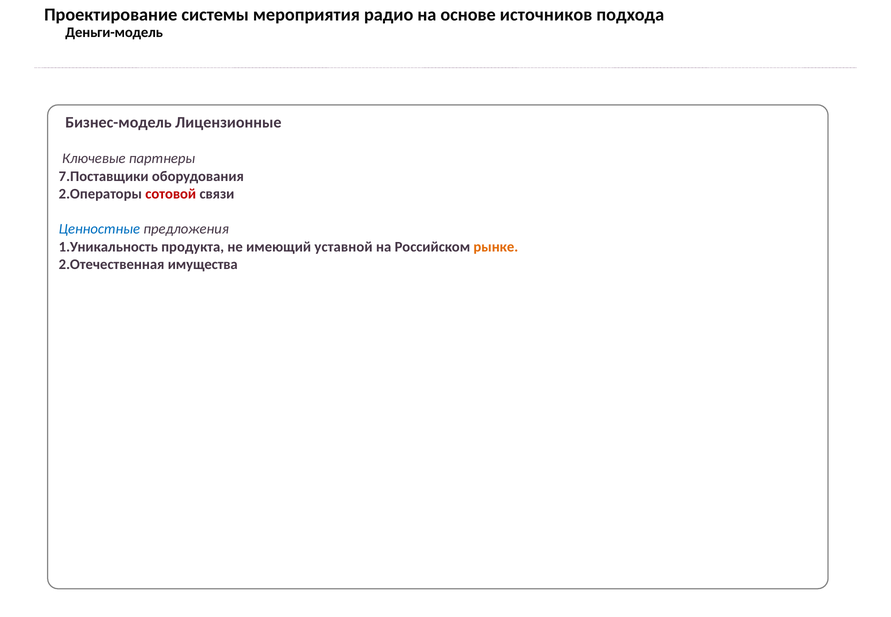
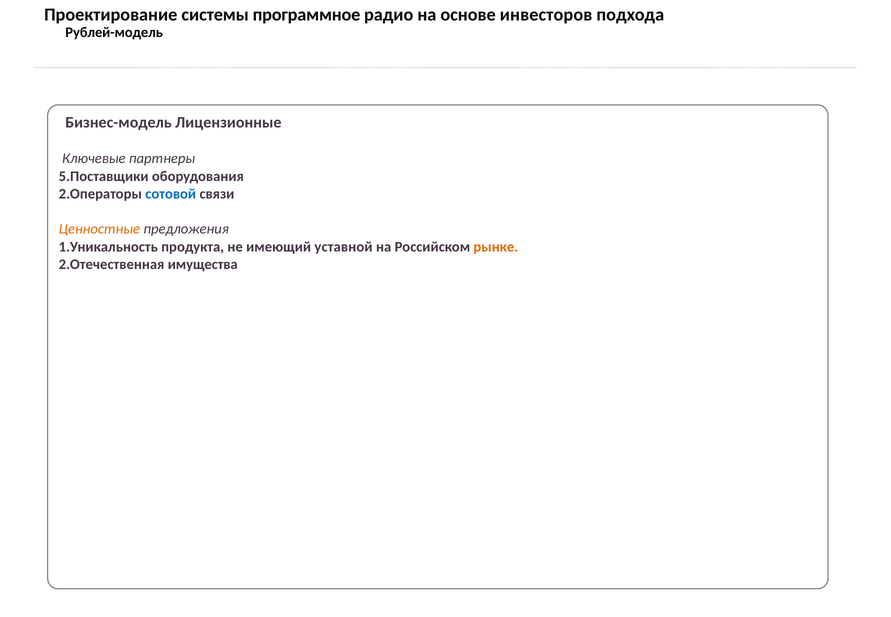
мероприятия: мероприятия -> программное (307, 15)
источников: источников -> инвесторов (546, 15)
Деньги-модель: Деньги-модель -> Рублей-модель (114, 33)
7.Поставщики: 7.Поставщики -> 5.Поставщики (104, 176)
сотовой colour: red -> blue (171, 194)
Ценностные colour: blue -> orange (99, 229)
